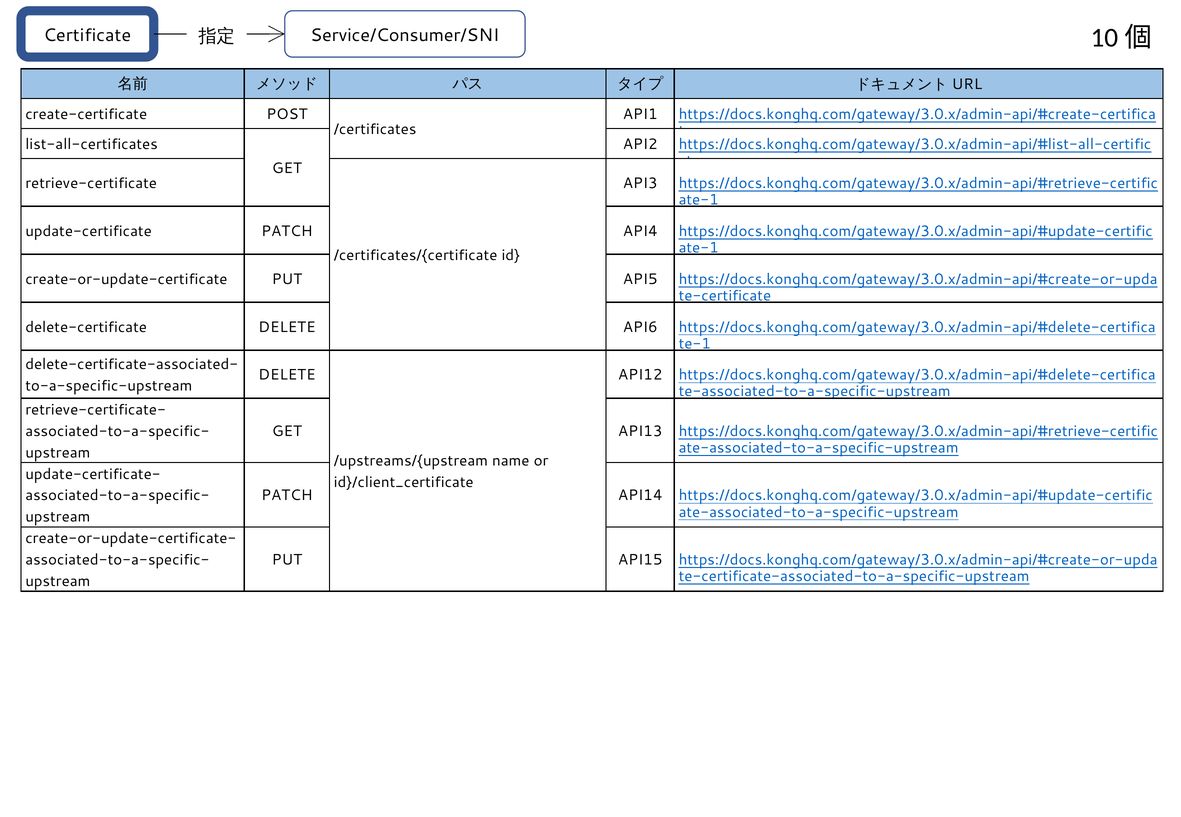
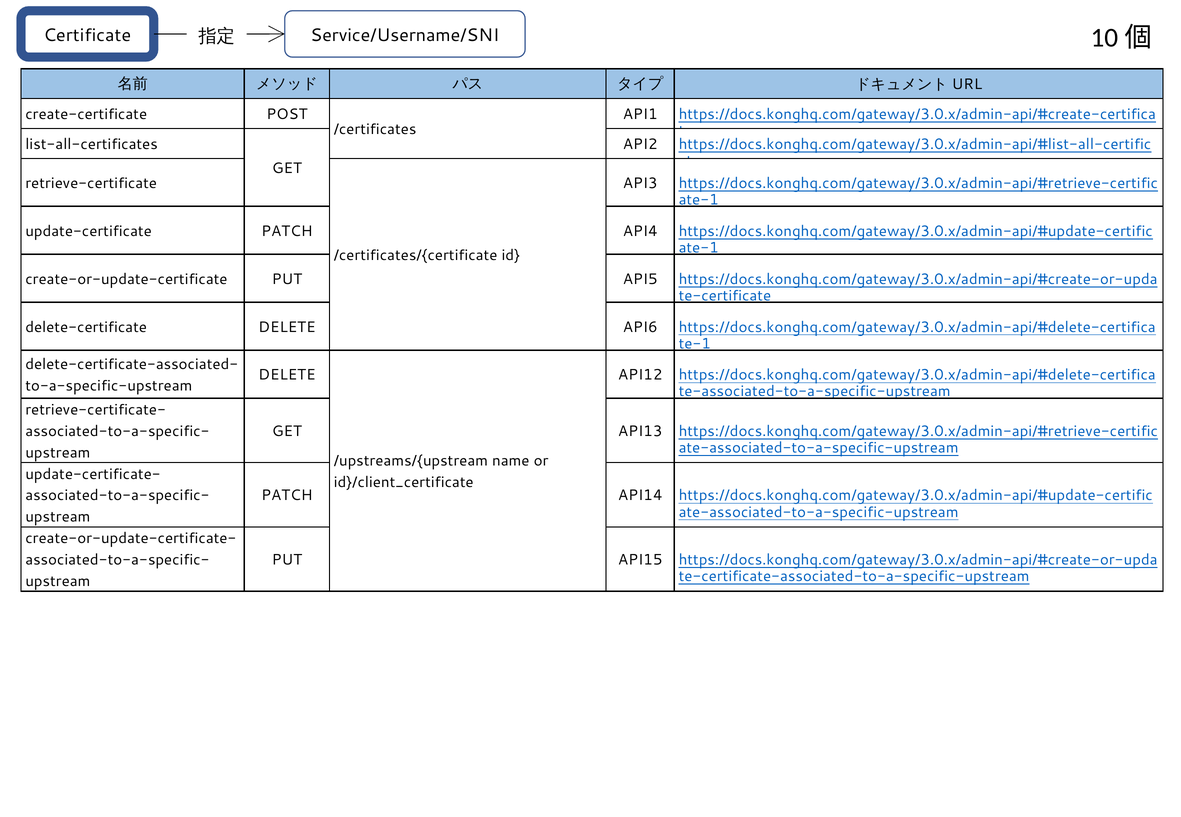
Service/Consumer/SNI: Service/Consumer/SNI -> Service/Username/SNI (405, 35)
